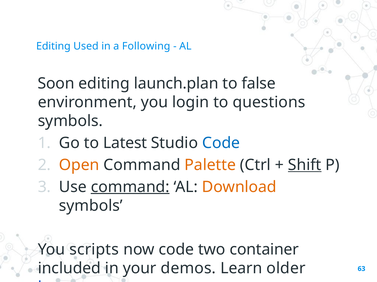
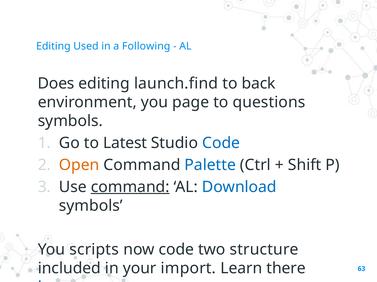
Soon: Soon -> Does (56, 84)
launch.plan: launch.plan -> launch.find (176, 84)
false: false -> back (259, 84)
login: login -> page (191, 103)
Palette colour: orange -> blue (210, 165)
Shift underline: present -> none (305, 165)
Download colour: orange -> blue (239, 187)
container: container -> structure (264, 250)
demos: demos -> import (188, 269)
older: older -> there (286, 269)
